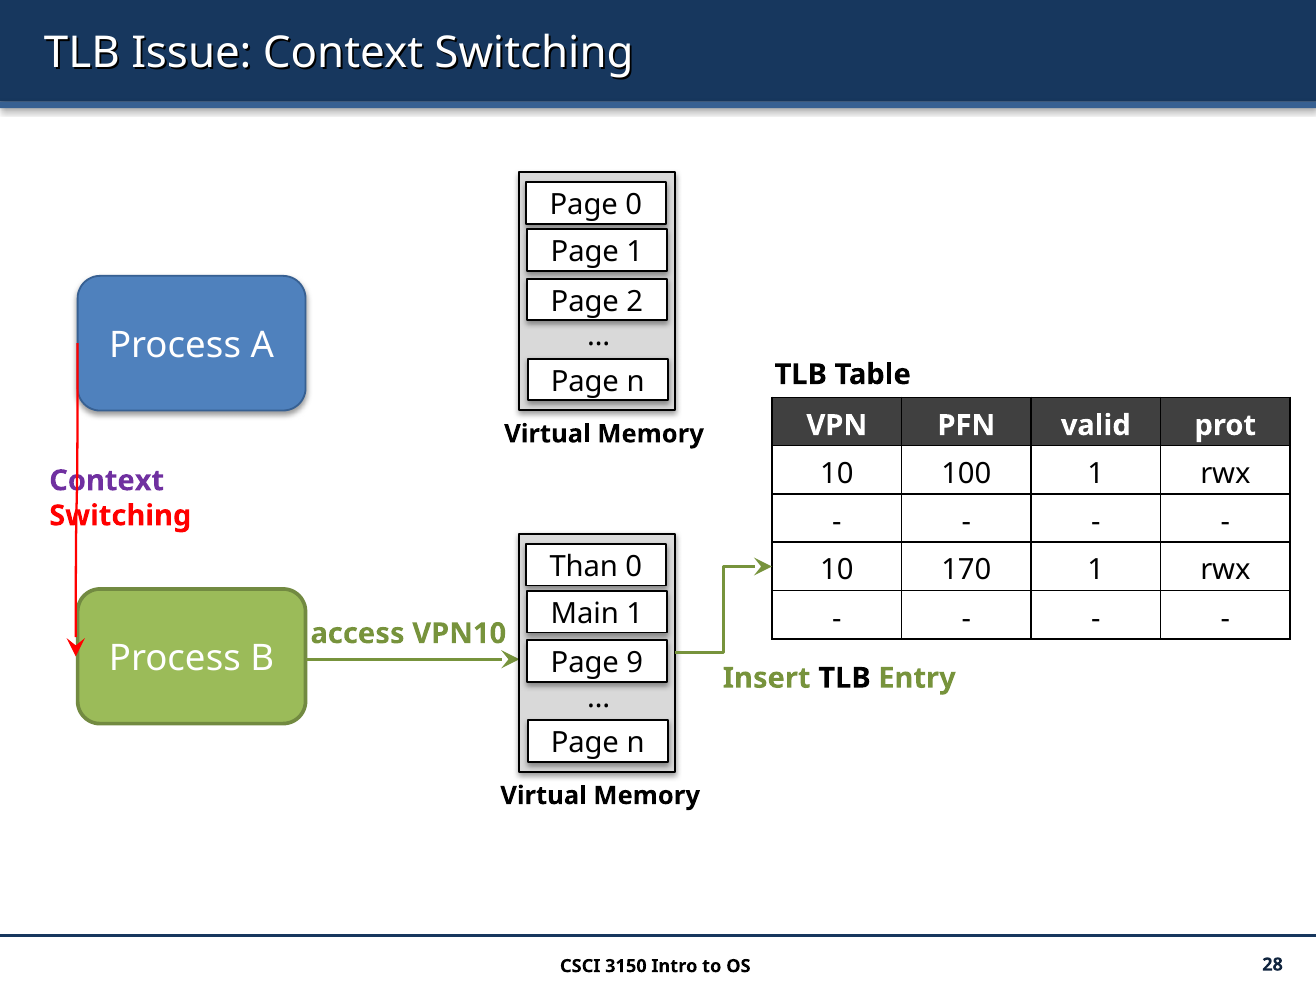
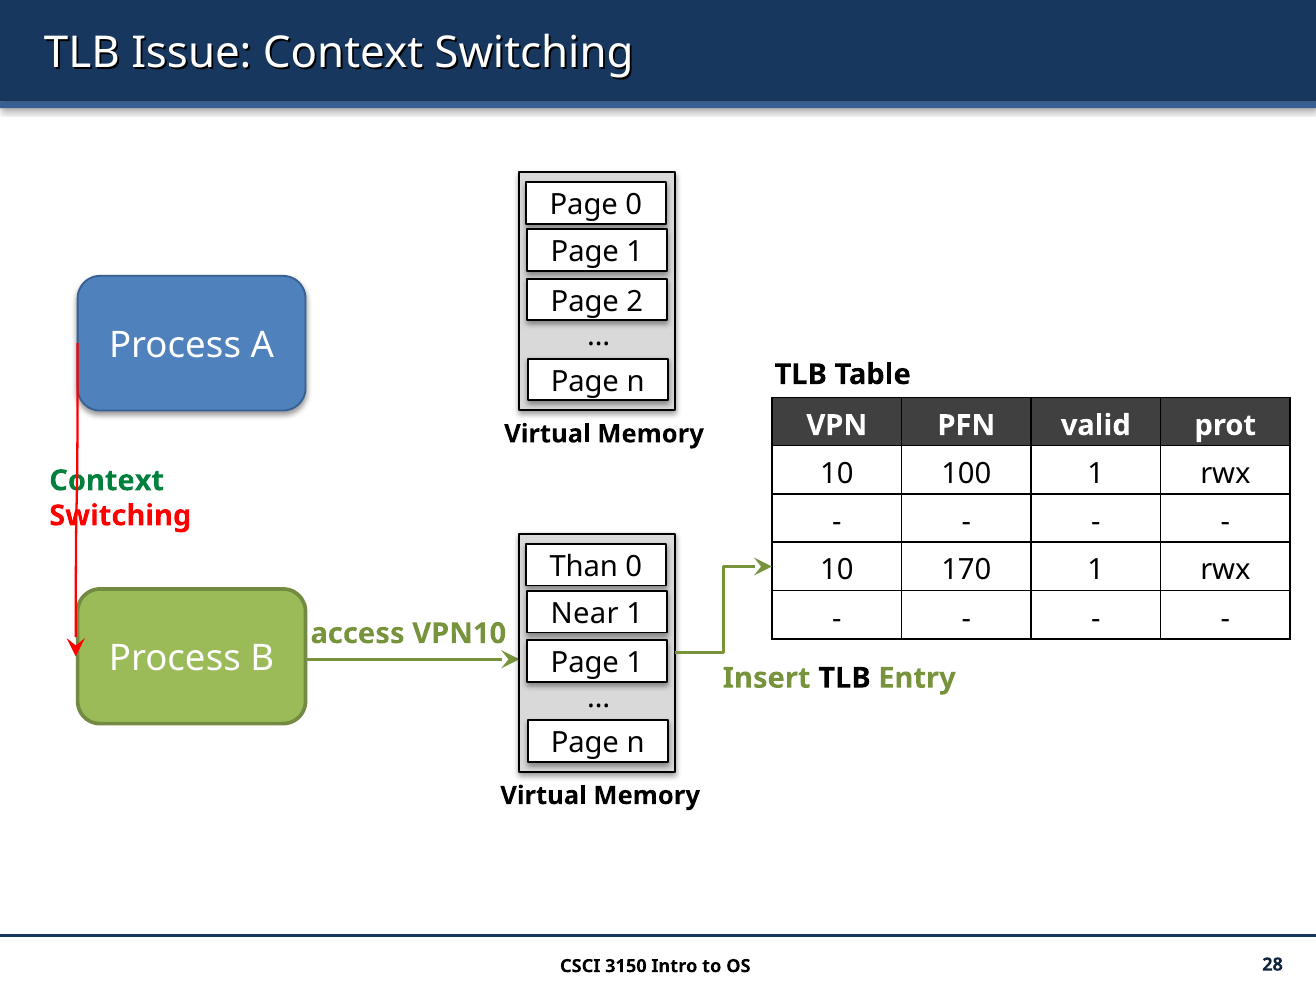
Context colour: purple -> green (107, 481)
Main: Main -> Near (585, 614)
9: 9 -> 1 (635, 663)
